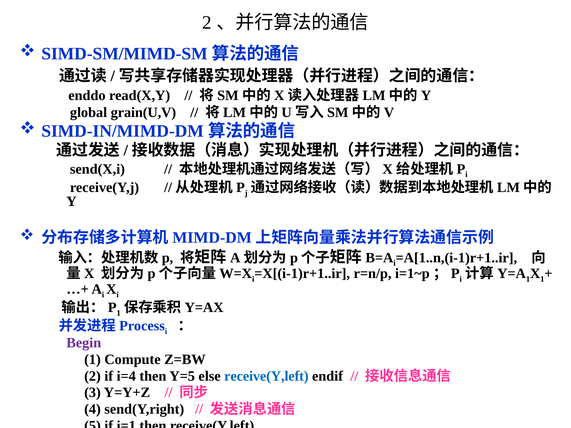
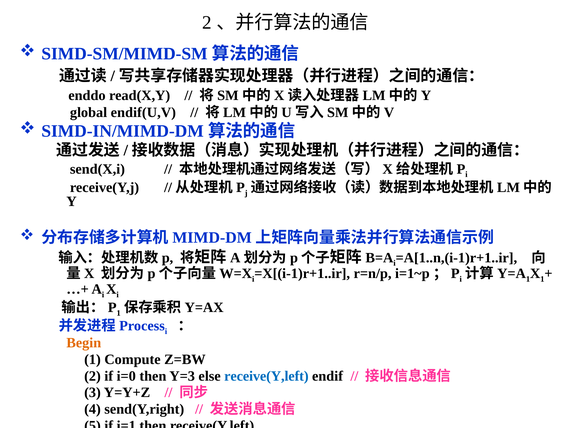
grain(U,V: grain(U,V -> endif(U,V (143, 112)
Begin colour: purple -> orange (84, 343)
i=4: i=4 -> i=0 (126, 376)
Y=5: Y=5 -> Y=3 (182, 376)
